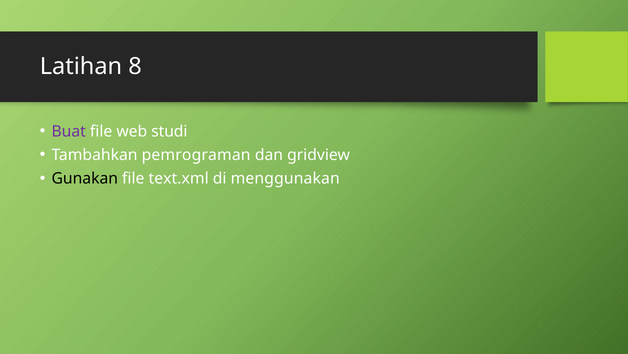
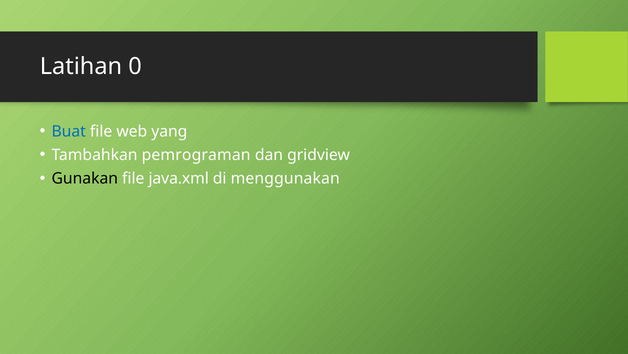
8: 8 -> 0 (135, 66)
Buat colour: purple -> blue (69, 131)
studi: studi -> yang (169, 131)
text.xml: text.xml -> java.xml (179, 178)
